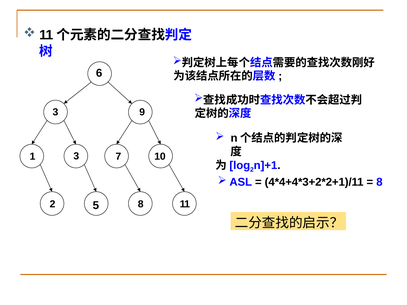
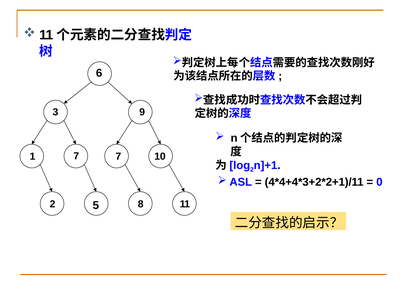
1 3: 3 -> 7 (76, 156)
8: 8 -> 0 (379, 182)
